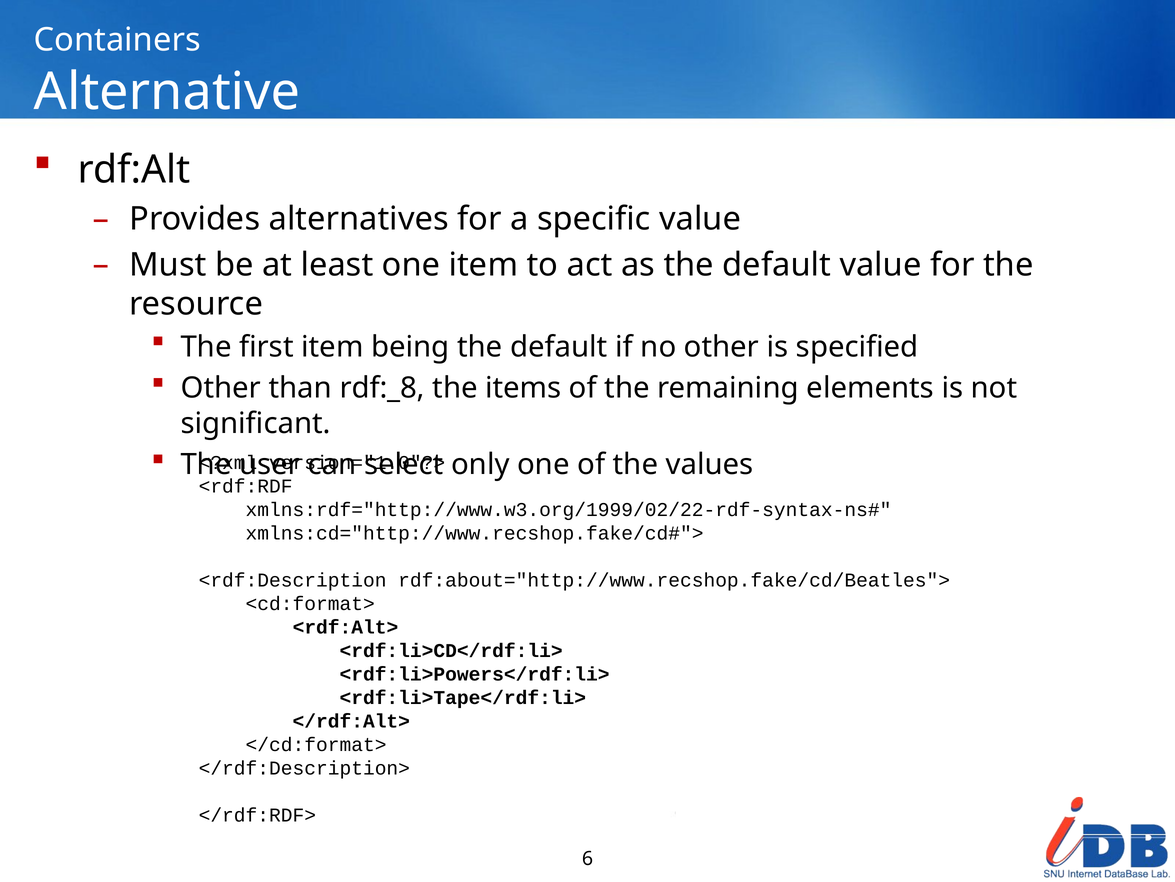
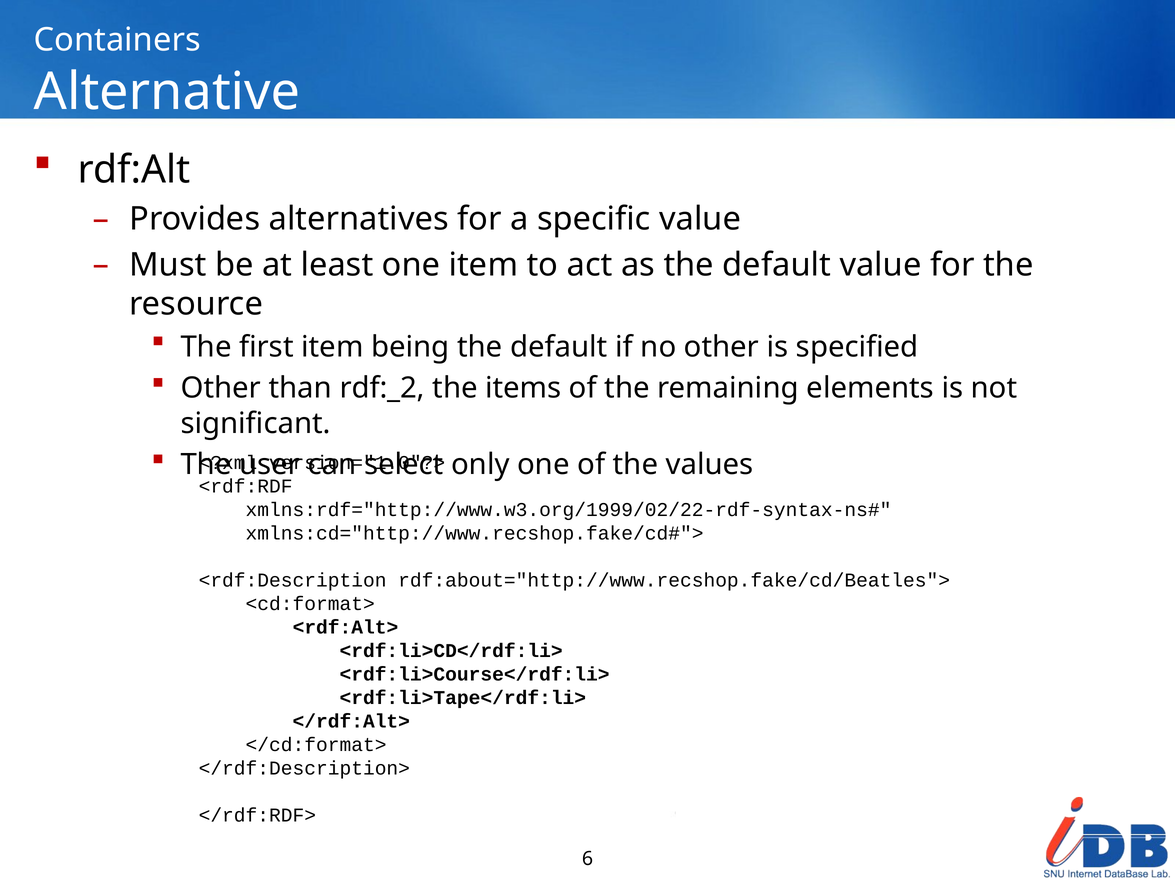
rdf:_8: rdf:_8 -> rdf:_2 (382, 388)
<rdf:li>Powers</rdf:li>: <rdf:li>Powers</rdf:li> -> <rdf:li>Course</rdf:li> (475, 674)
